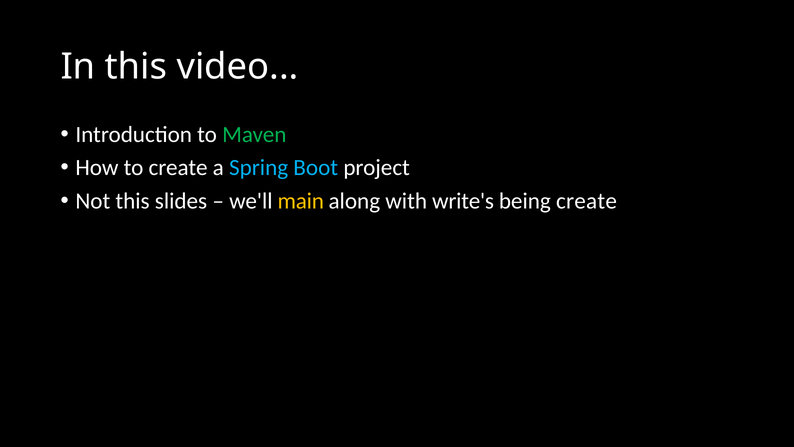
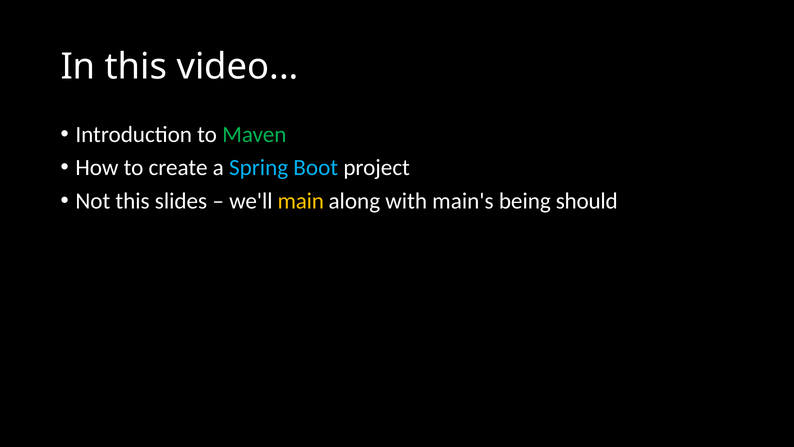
write's: write's -> main's (463, 201)
being create: create -> should (587, 201)
